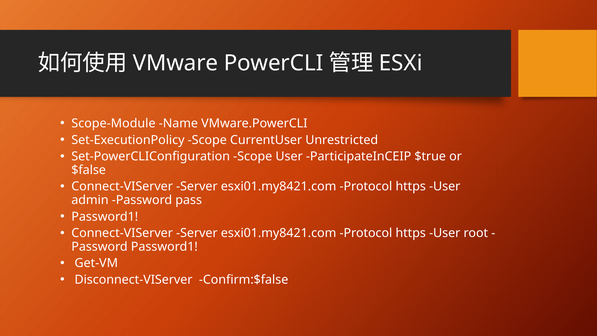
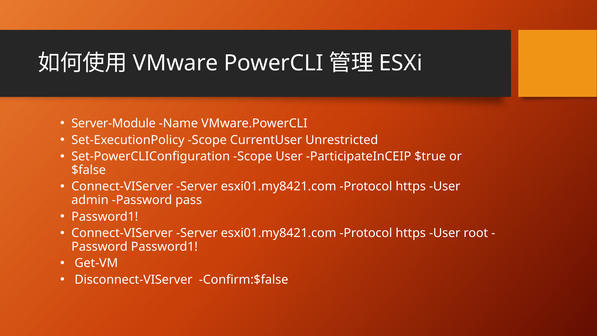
Scope-Module: Scope-Module -> Server-Module (114, 123)
